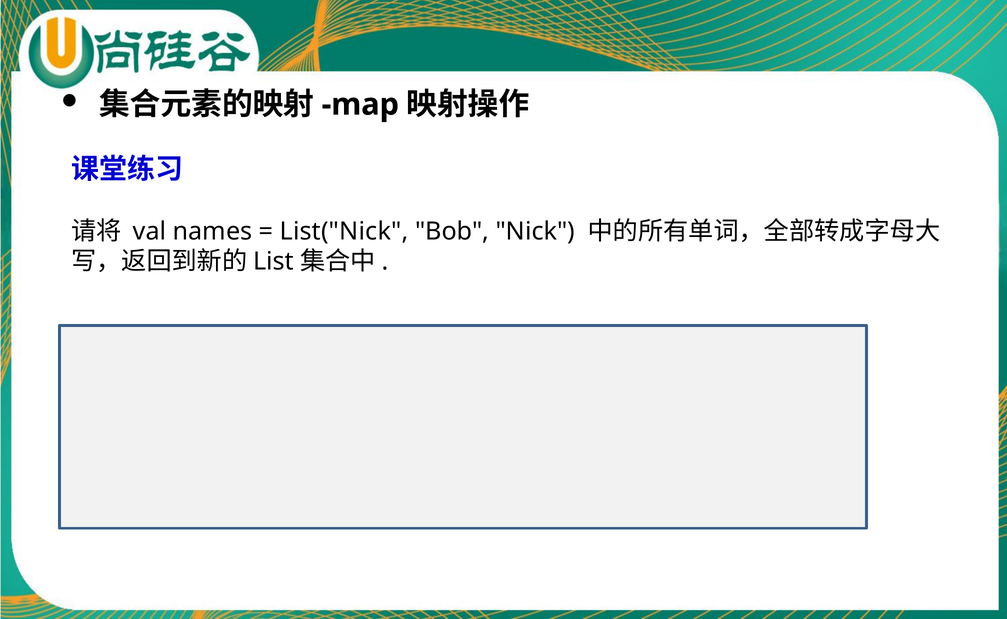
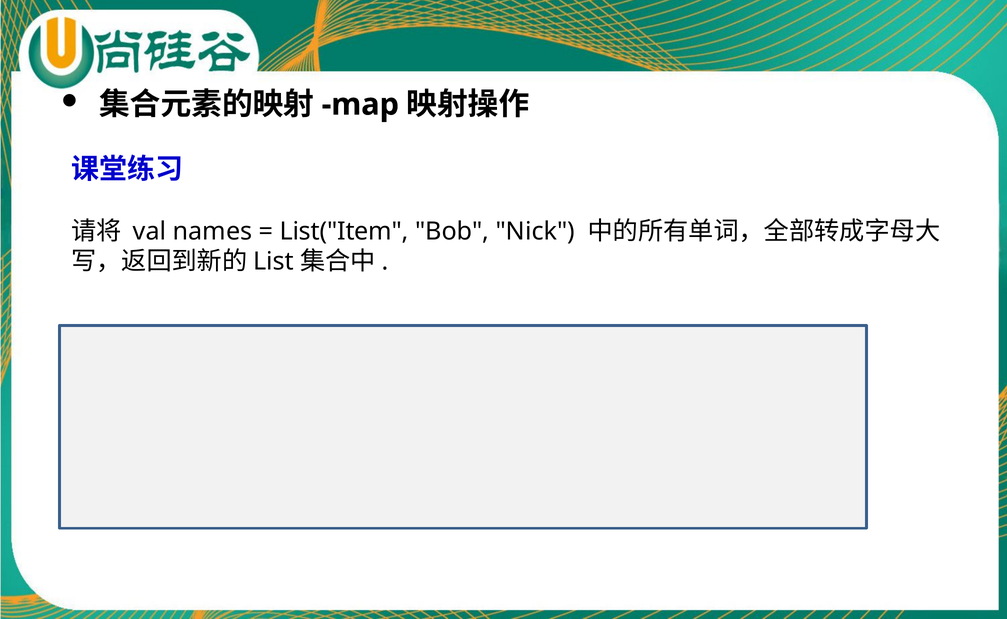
List("Nick: List("Nick -> List("Item (344, 231)
